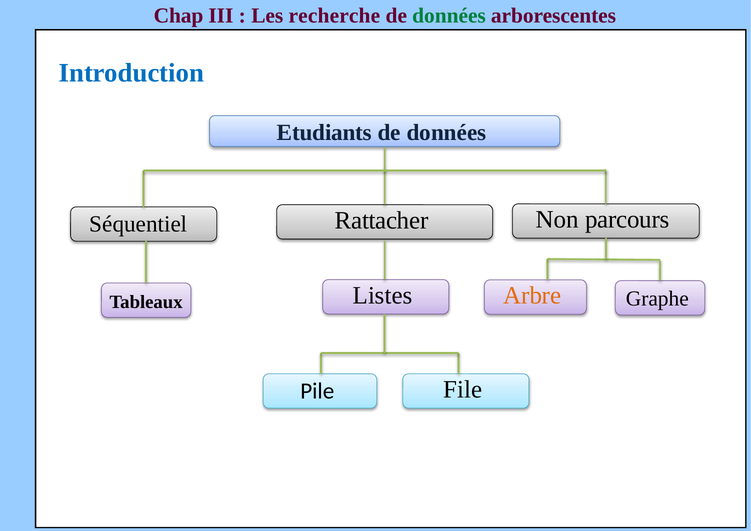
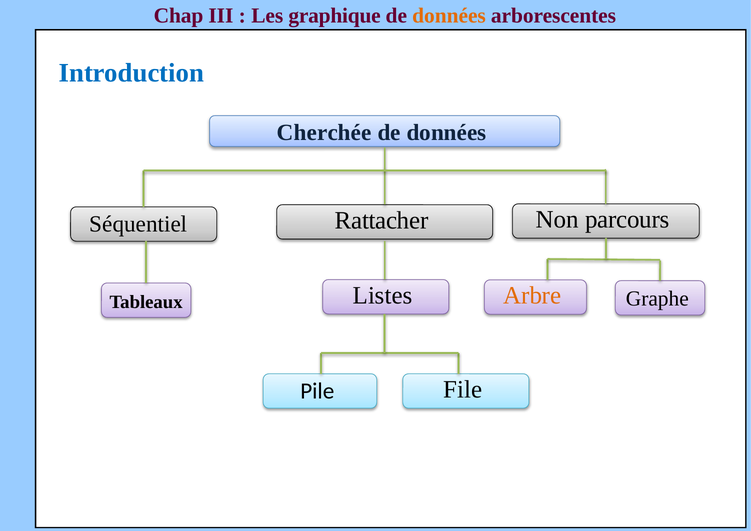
recherche: recherche -> graphique (335, 15)
données colour: green -> orange (449, 15)
Etudiants: Etudiants -> Cherchée (324, 133)
